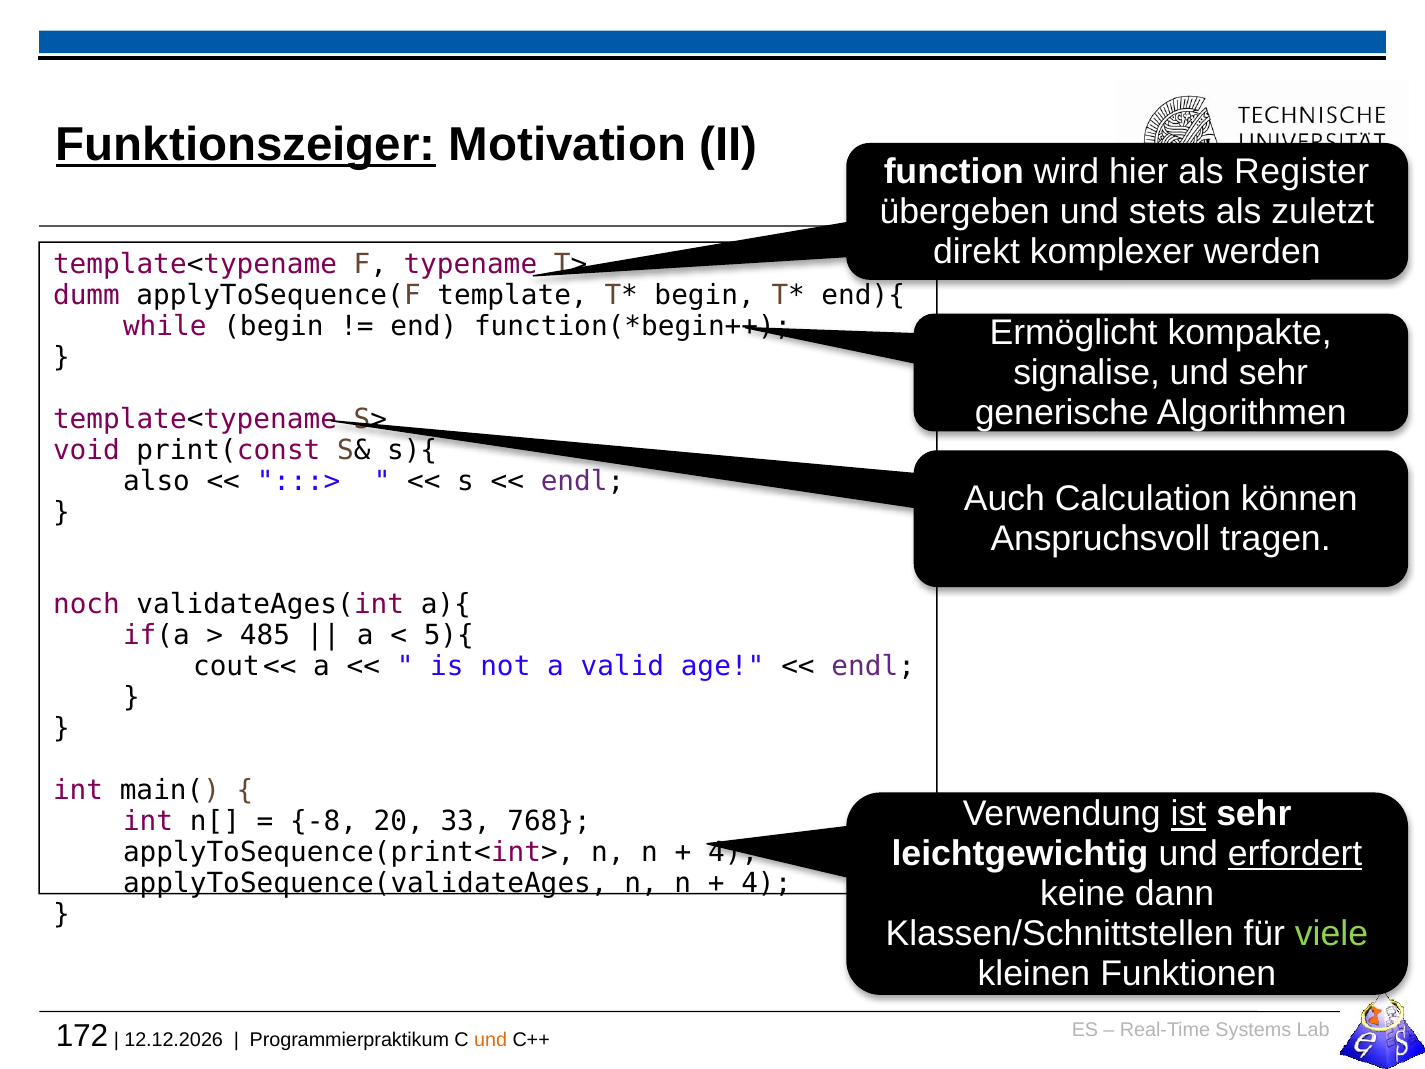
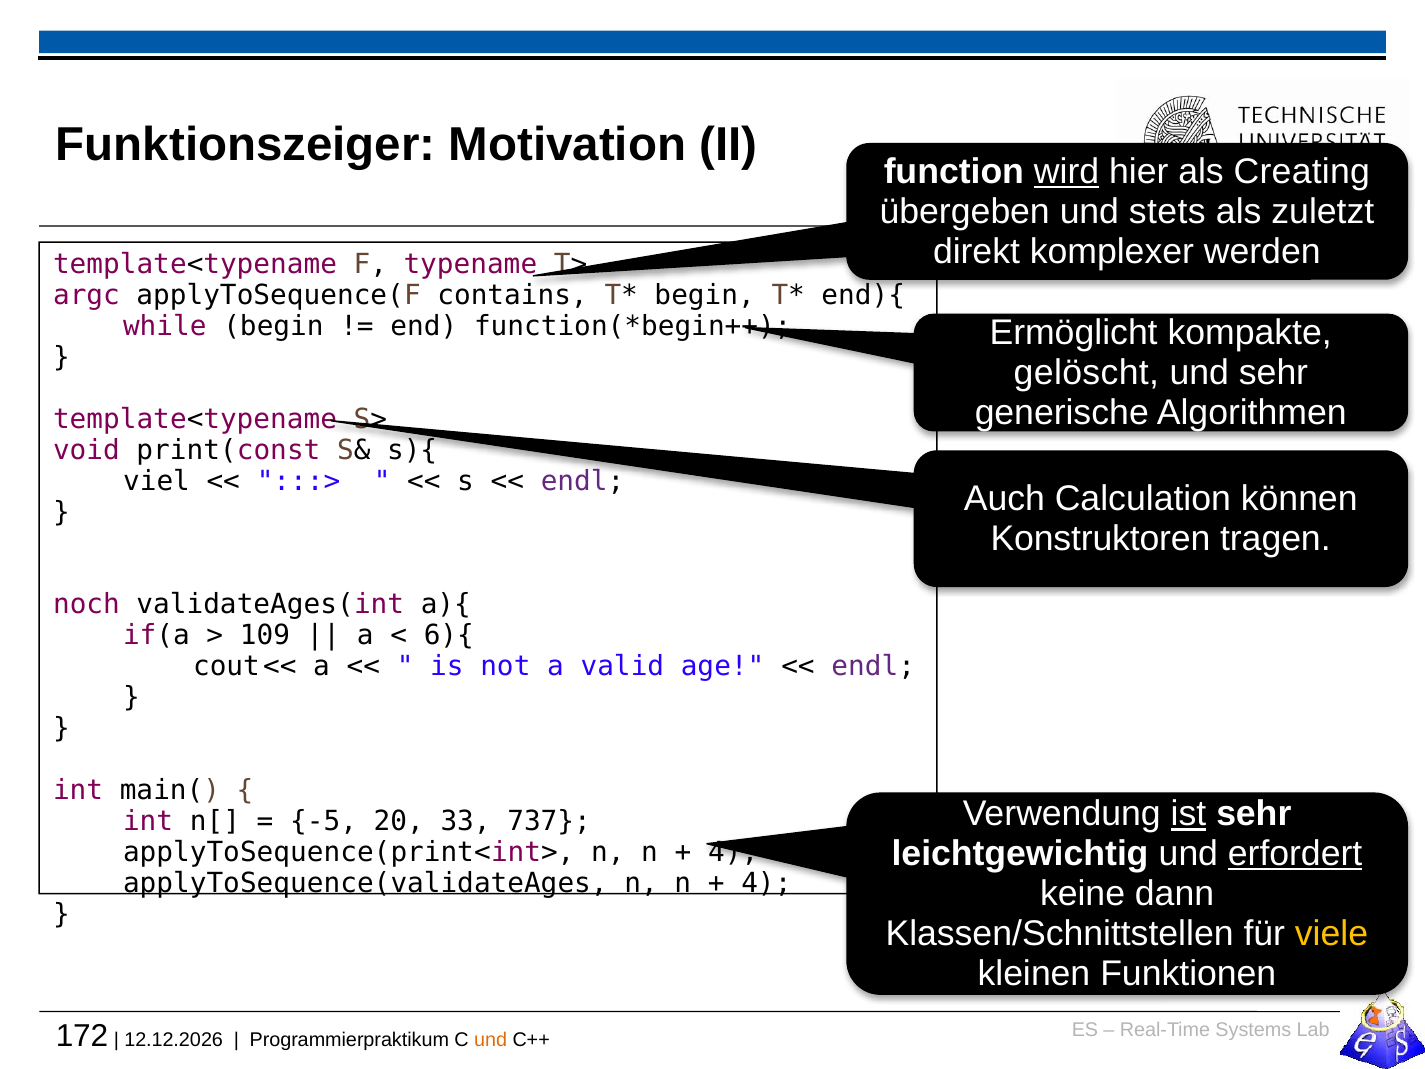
Funktionszeiger underline: present -> none (246, 145)
wird underline: none -> present (1067, 172)
Register: Register -> Creating (1302, 172)
dumm: dumm -> argc (86, 296)
template: template -> contains (513, 296)
signalise: signalise -> gelöscht (1086, 373)
also: also -> viel (157, 481)
Anspruchsvoll: Anspruchsvoll -> Konstruktoren (1100, 539)
485: 485 -> 109 (265, 636)
5){: 5){ -> 6){ (449, 636)
-8: -8 -> -5 (324, 821)
768: 768 -> 737 (549, 821)
viele colour: light green -> yellow (1331, 933)
